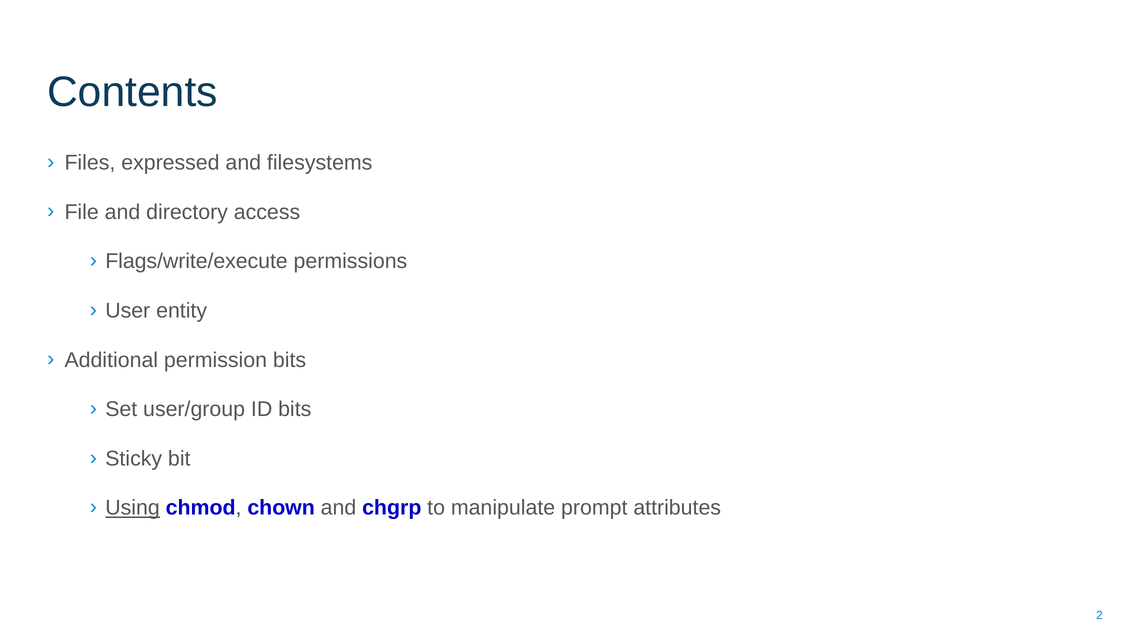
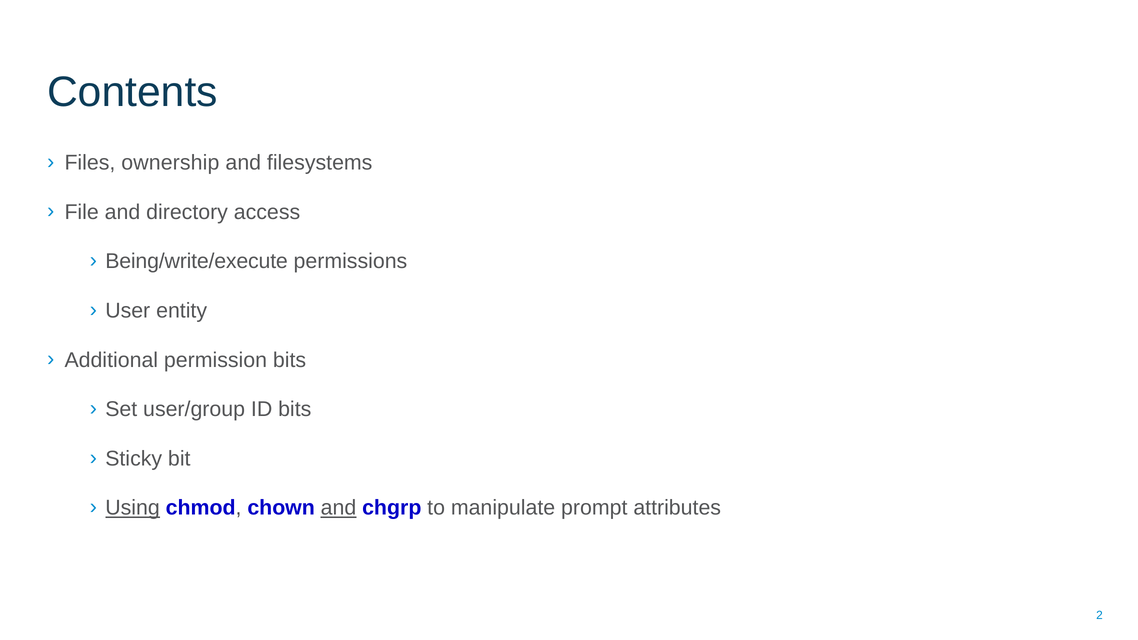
expressed: expressed -> ownership (170, 163)
Flags/write/execute: Flags/write/execute -> Being/write/execute (197, 261)
and underline: none -> present (338, 508)
